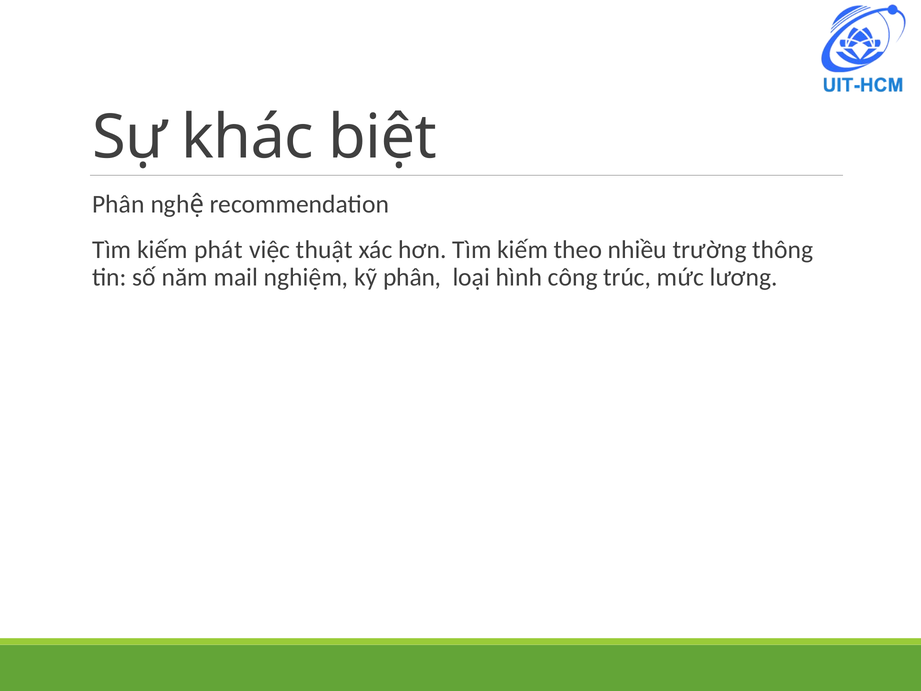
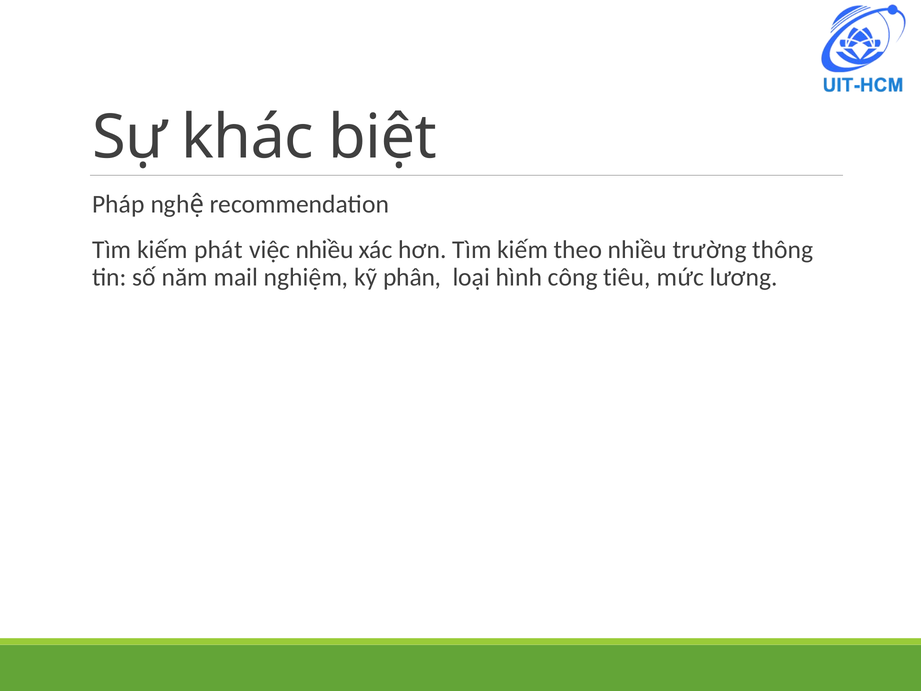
Phân: Phân -> Pháp (118, 204)
việc thuật: thuật -> nhiều (325, 250)
trúc: trúc -> tiêu (627, 277)
